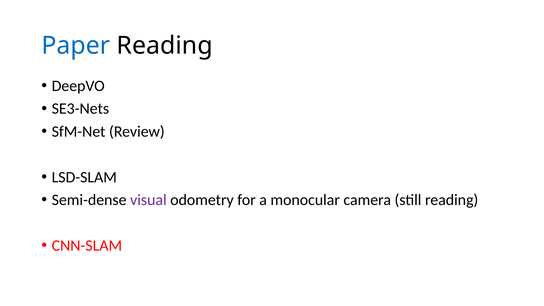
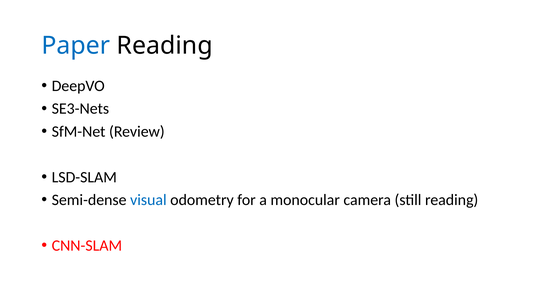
visual colour: purple -> blue (148, 200)
